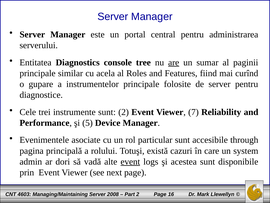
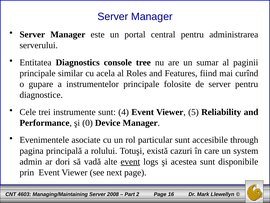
are underline: present -> none (174, 62)
sunt 2: 2 -> 4 (124, 112)
7: 7 -> 5 (193, 112)
5: 5 -> 0 (88, 123)
